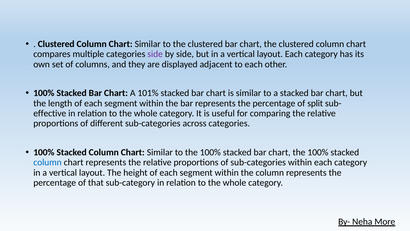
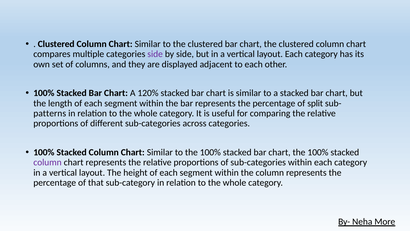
101%: 101% -> 120% (148, 93)
effective: effective -> patterns (50, 113)
column colour: blue -> purple (47, 162)
